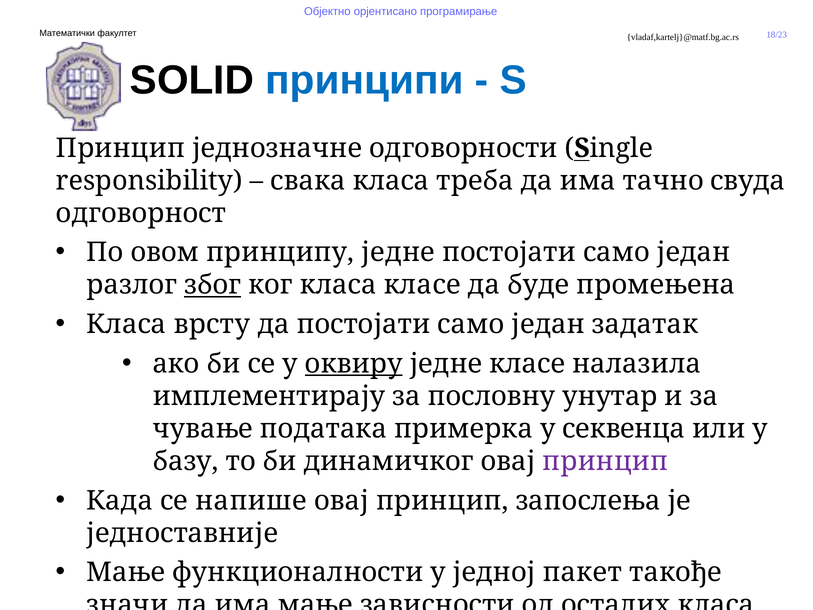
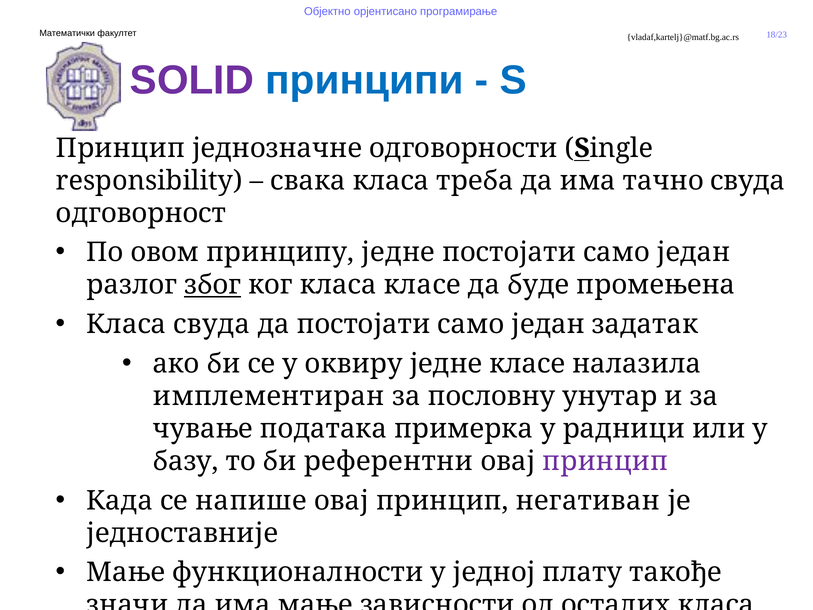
SOLID colour: black -> purple (192, 80)
Класа врсту: врсту -> свуда (212, 324)
оквиру underline: present -> none (354, 363)
имплементирају: имплементирају -> имплементиран (269, 396)
секвенца: секвенца -> радници (624, 429)
динамичког: динамичког -> референтни (389, 461)
запослења: запослења -> негативан (588, 500)
пакет: пакет -> плату (582, 572)
